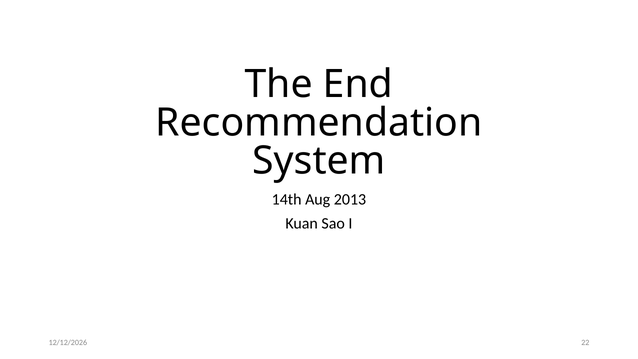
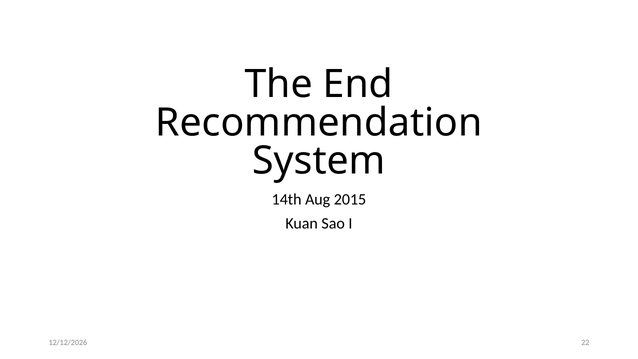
2013: 2013 -> 2015 (350, 199)
